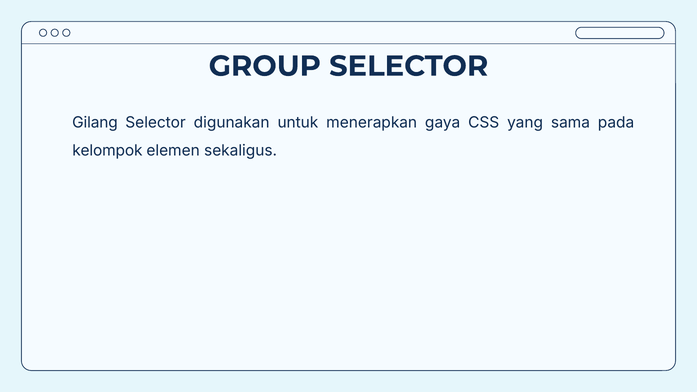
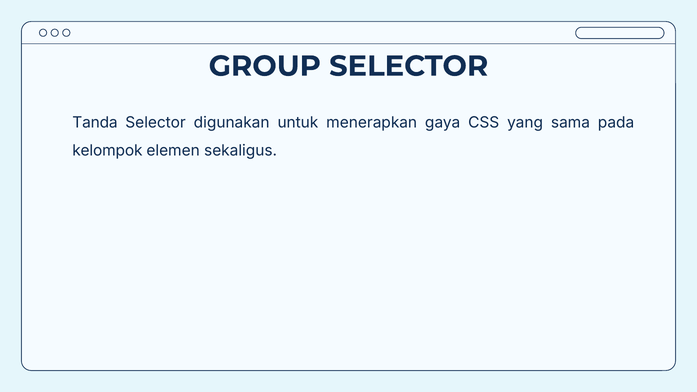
Gilang: Gilang -> Tanda (95, 123)
